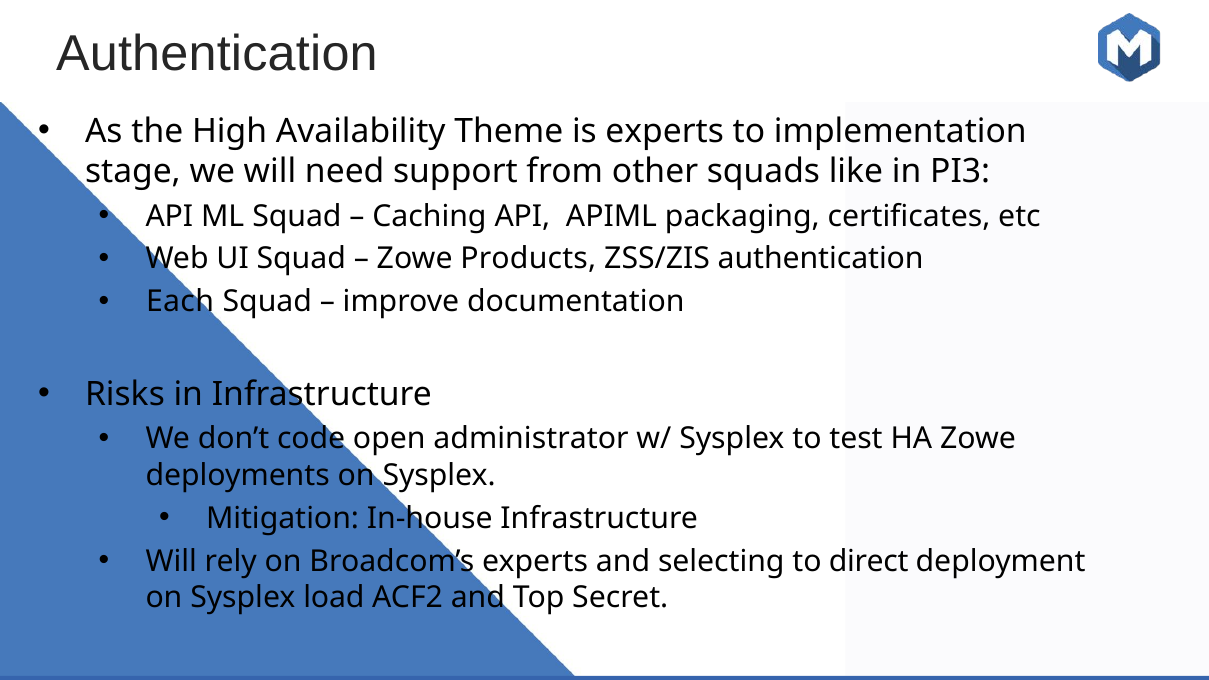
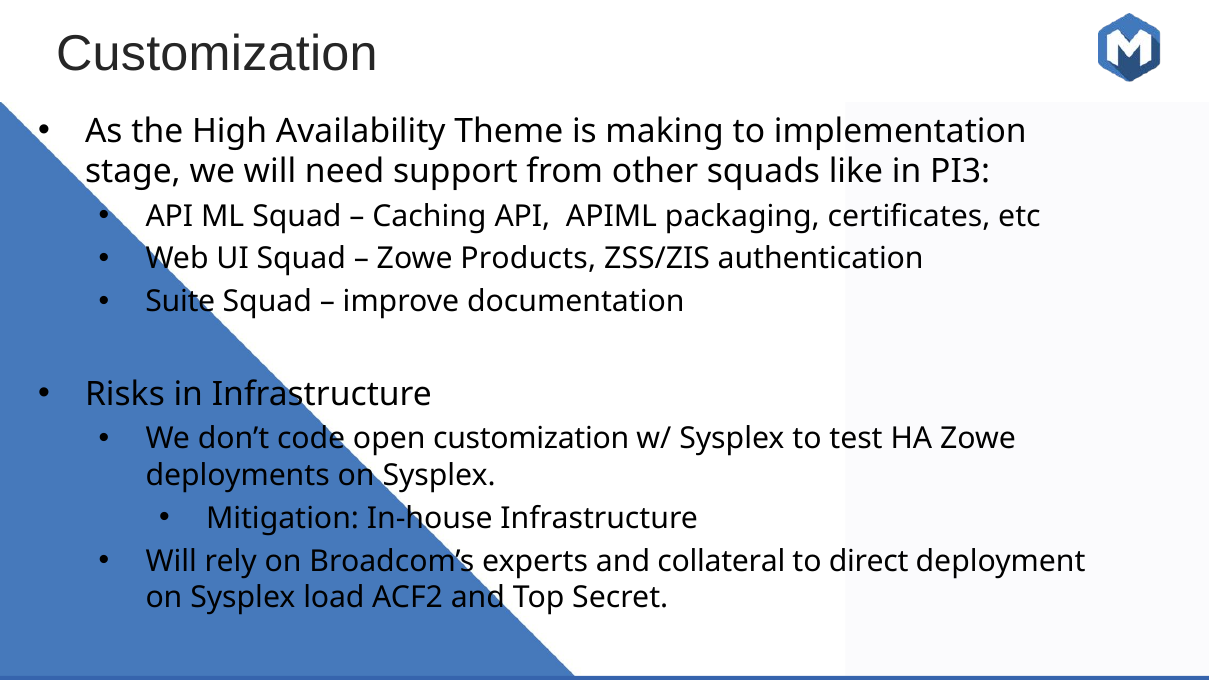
Authentication: Authentication -> Customization (217, 54)
is experts: experts -> making (665, 131)
Each: Each -> Suite (180, 302)
open administrator: administrator -> customization (531, 439)
selecting: selecting -> collateral (721, 561)
